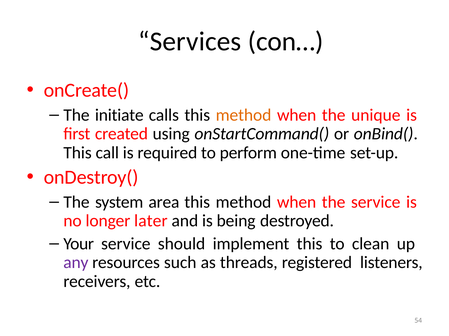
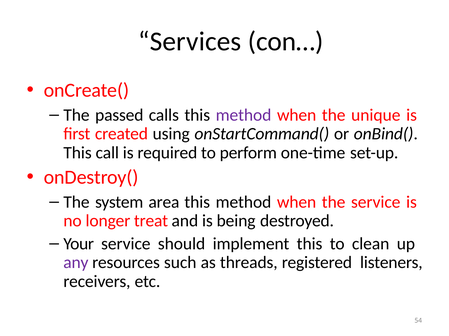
initiate: initiate -> passed (119, 115)
method colour: orange -> purple (244, 115)
later: later -> treat (151, 221)
